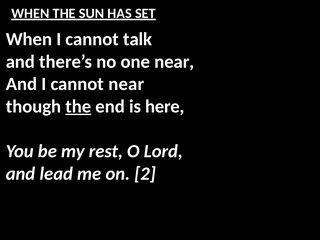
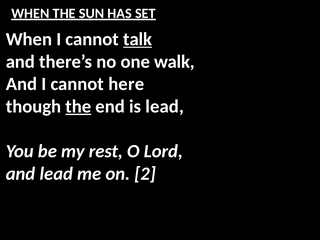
talk underline: none -> present (138, 39)
one near: near -> walk (174, 62)
cannot near: near -> here (126, 84)
is here: here -> lead (165, 106)
